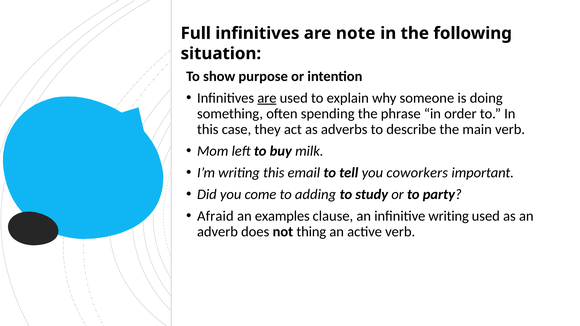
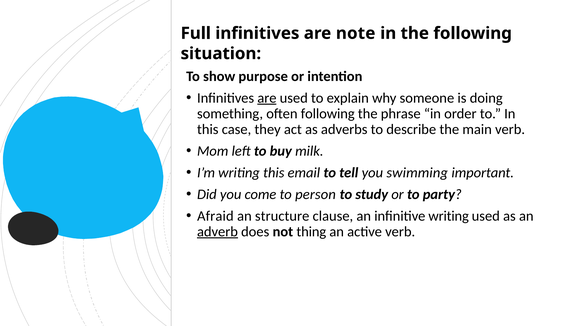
often spending: spending -> following (328, 114)
coworkers: coworkers -> swimming (417, 173)
adding: adding -> person (316, 194)
examples: examples -> structure (282, 216)
adverb underline: none -> present (217, 232)
